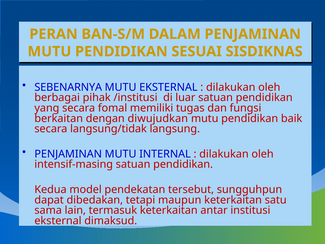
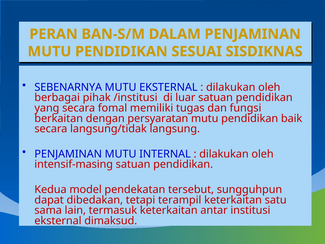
diwujudkan: diwujudkan -> persyaratan (158, 118)
maupun: maupun -> terampil (180, 200)
